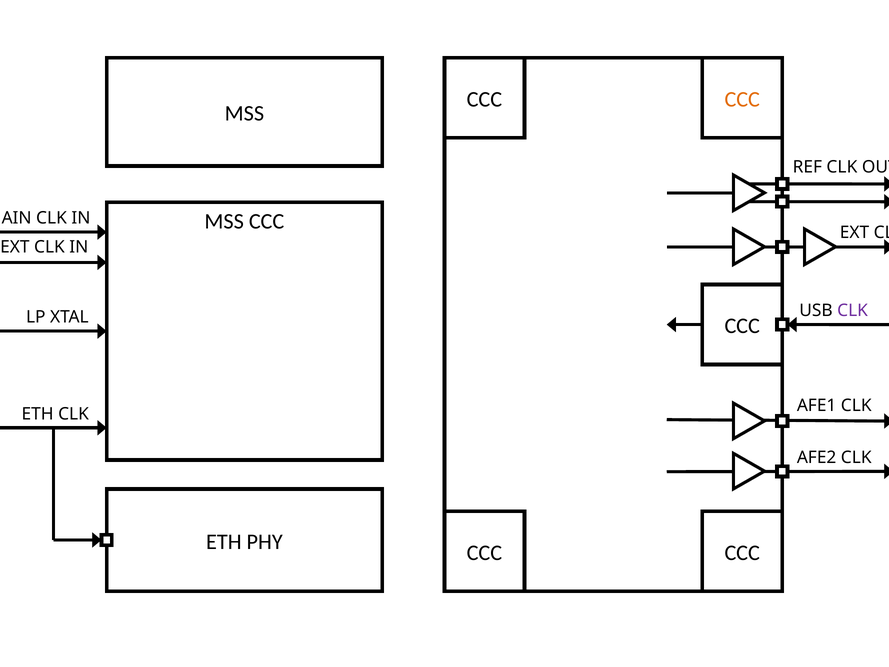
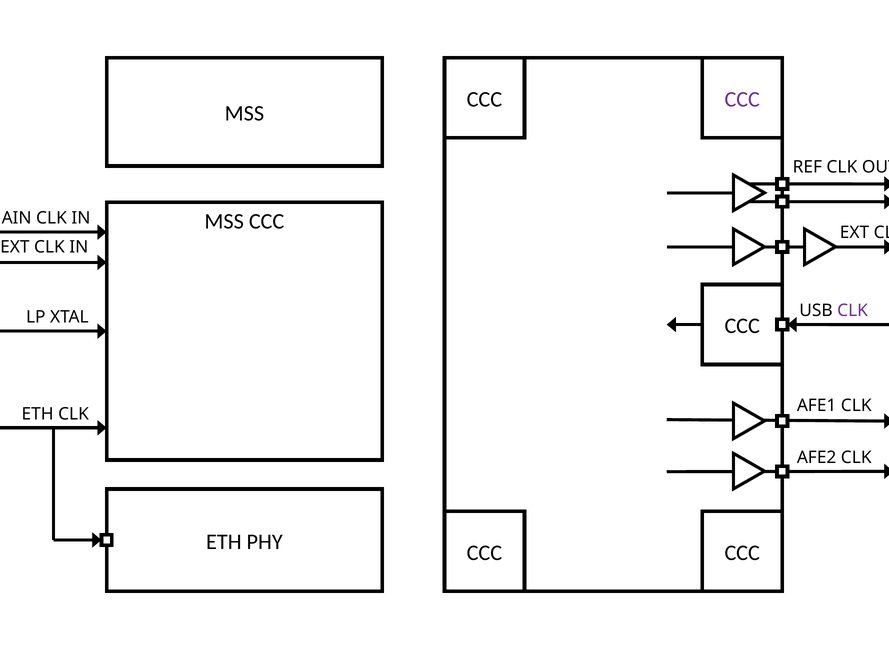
CCC colour: orange -> purple (742, 99)
